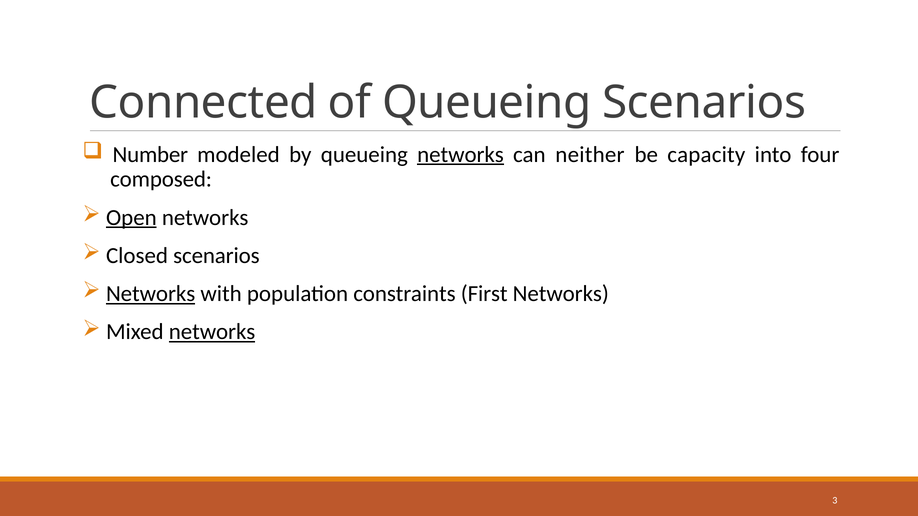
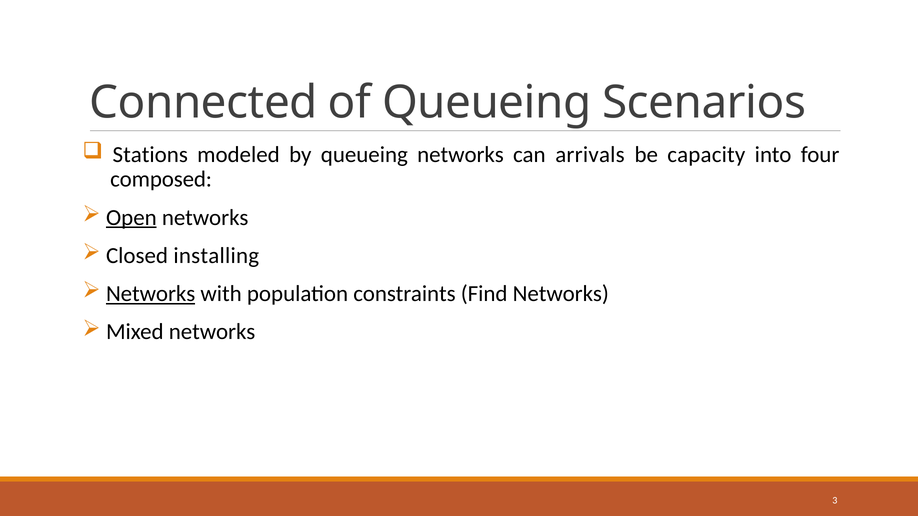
Number: Number -> Stations (150, 155)
networks underline: present -> none (461, 155)
neither: neither -> arrivals (590, 155)
Closed scenarios: scenarios -> installing (216, 256)
First: First -> Find (484, 294)
networks underline: present -> none (212, 332)
